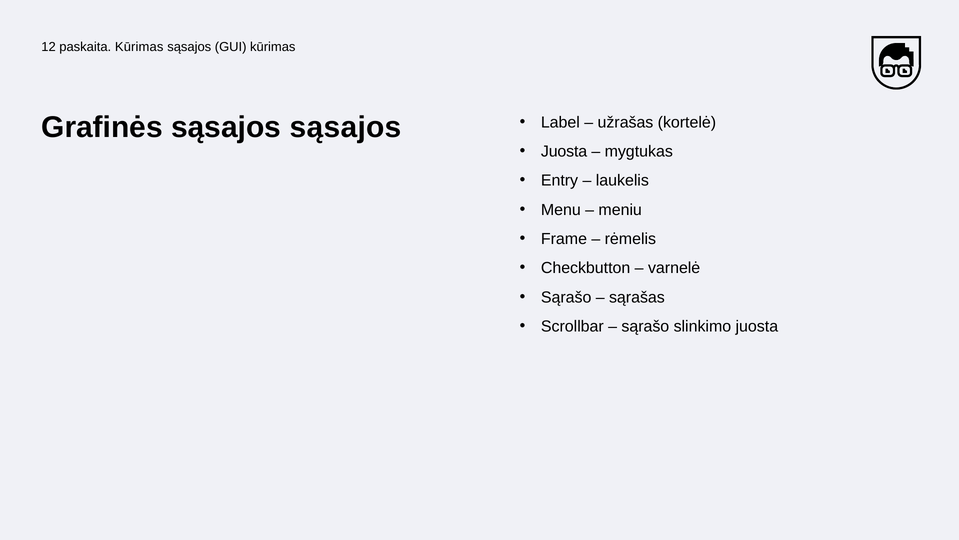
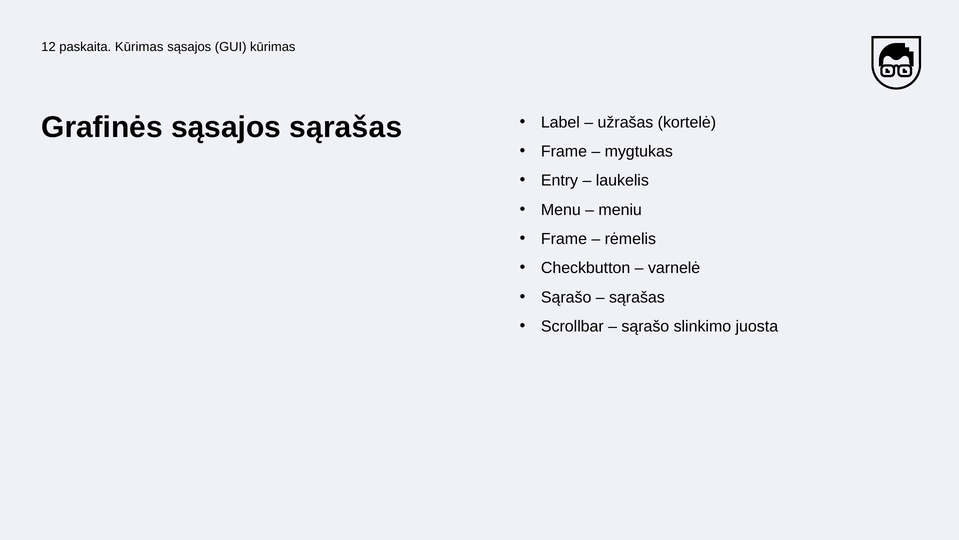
sąsajos sąsajos: sąsajos -> sąrašas (346, 127)
Juosta: Juosta -> Frame (564, 151)
